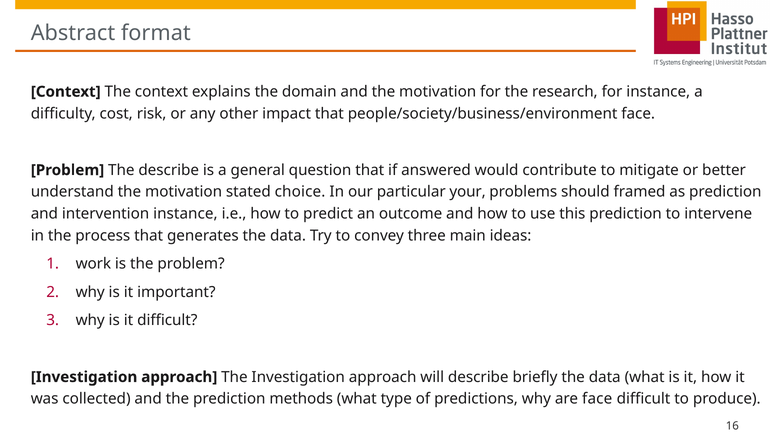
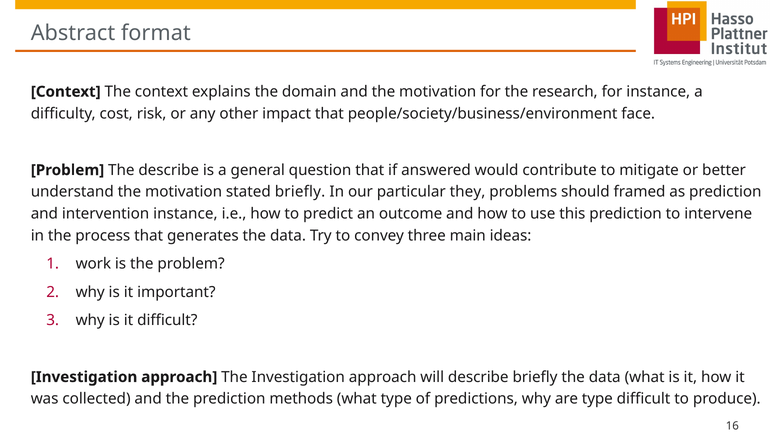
stated choice: choice -> briefly (300, 192)
your: your -> they (467, 192)
are face: face -> type (597, 399)
